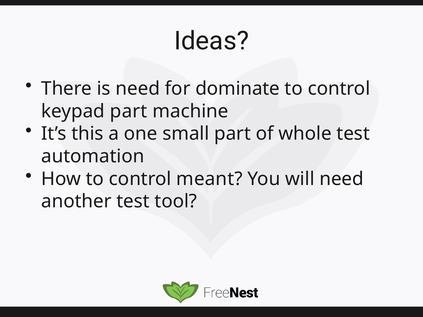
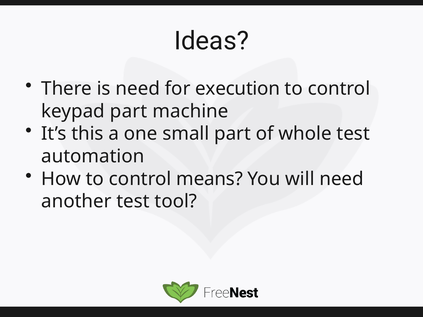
dominate: dominate -> execution (238, 89)
meant: meant -> means (210, 179)
